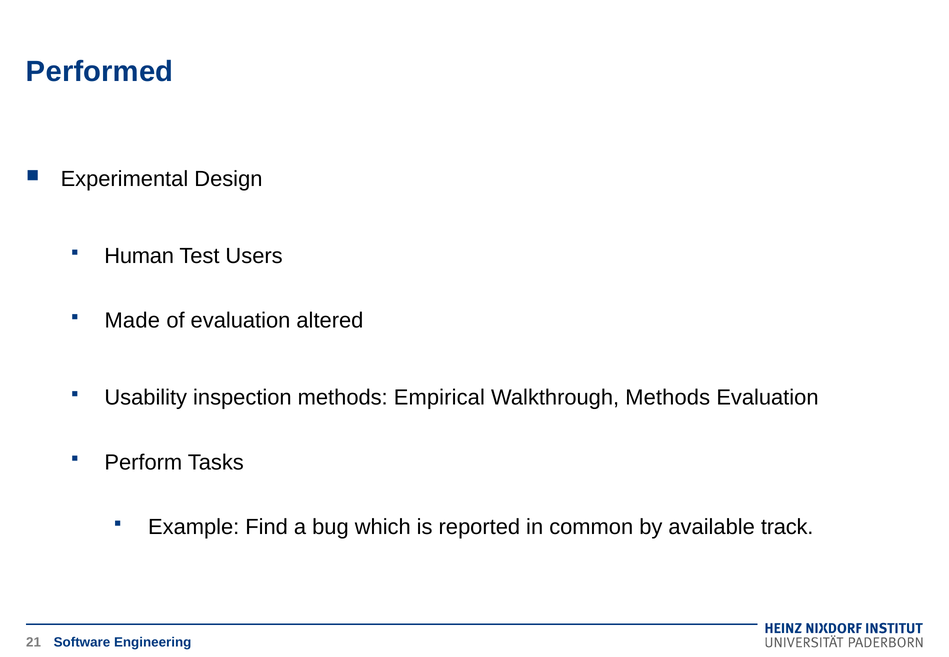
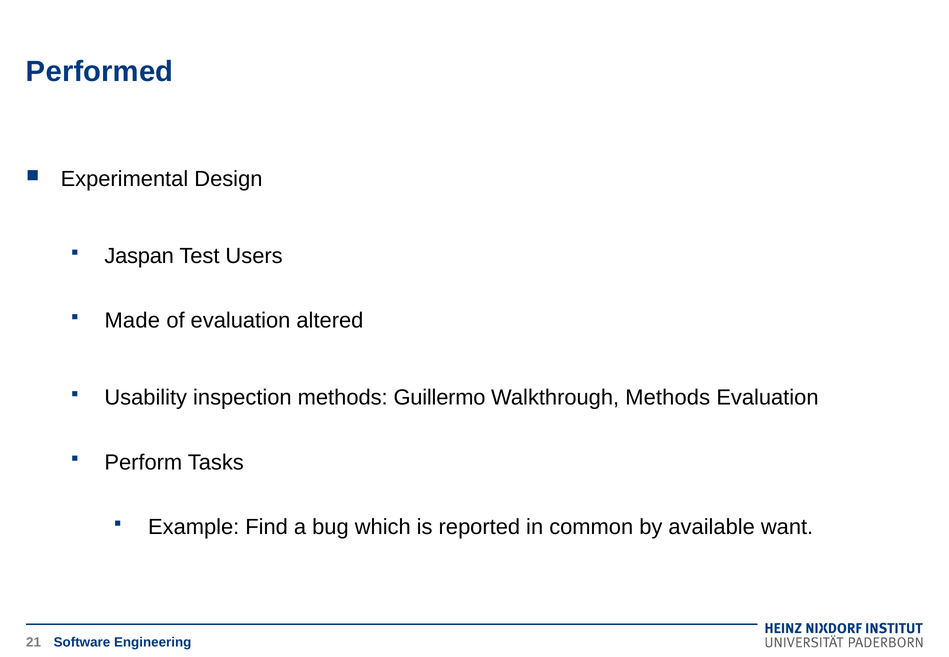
Human: Human -> Jaspan (139, 256)
Empirical: Empirical -> Guillermo (440, 398)
track: track -> want (787, 527)
